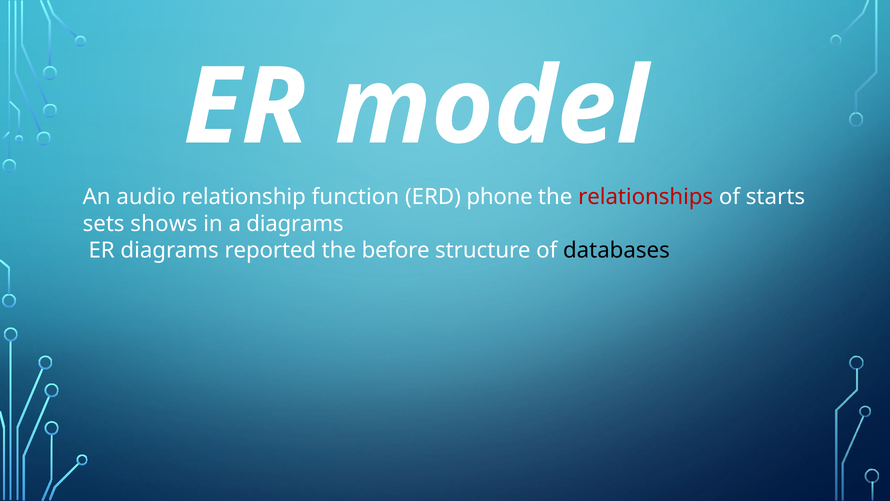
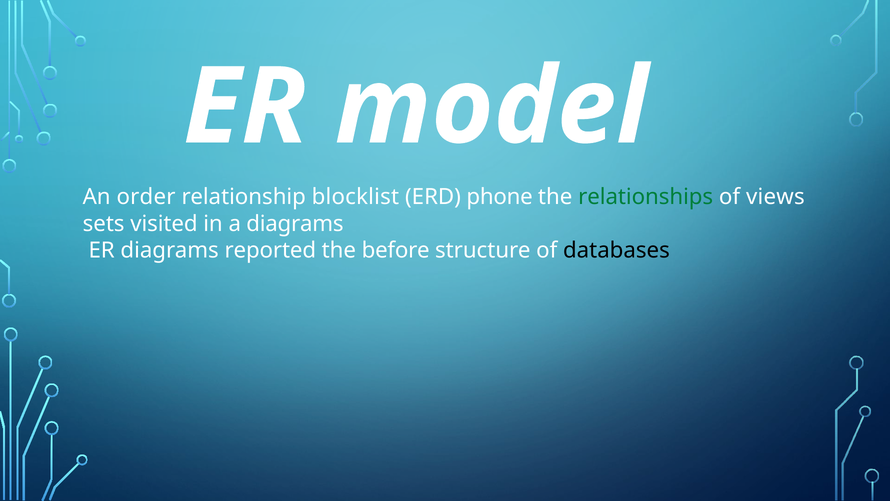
audio: audio -> order (146, 197)
function: function -> blocklist (355, 197)
relationships colour: red -> green (646, 197)
starts: starts -> views (775, 197)
shows: shows -> visited (164, 223)
